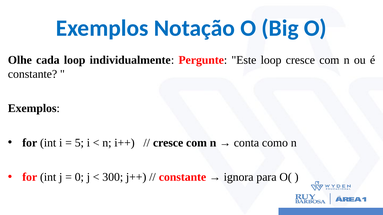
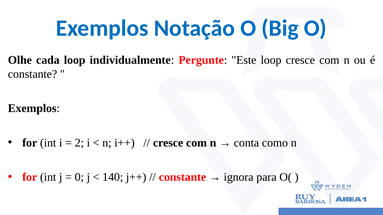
5: 5 -> 2 (79, 143)
300: 300 -> 140 (113, 177)
